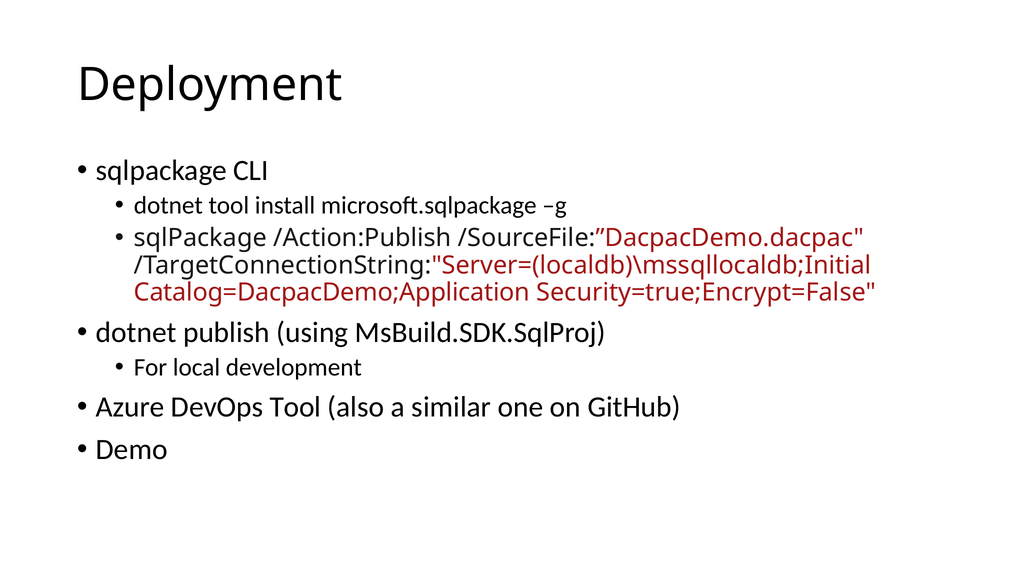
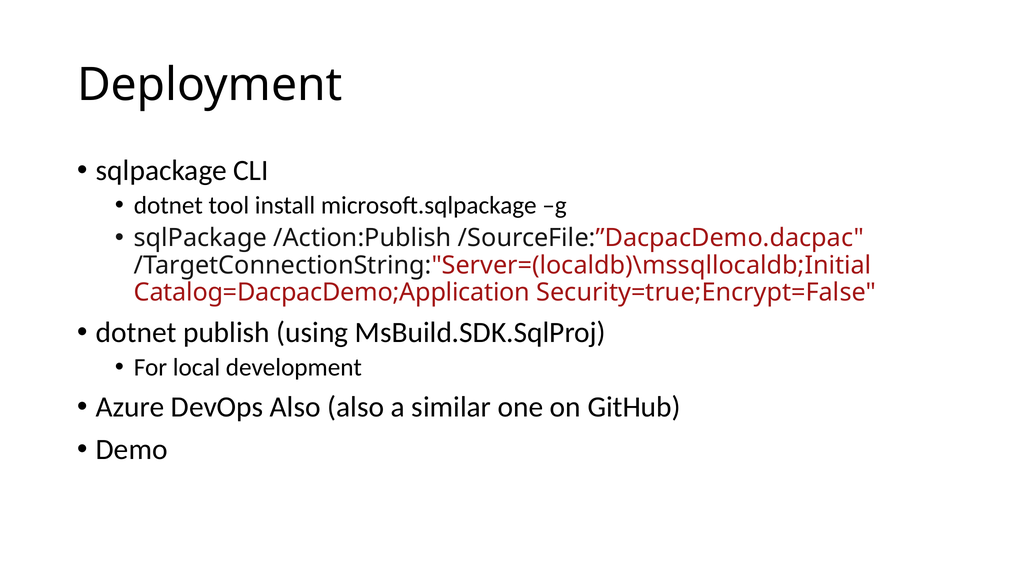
DevOps Tool: Tool -> Also (295, 407)
